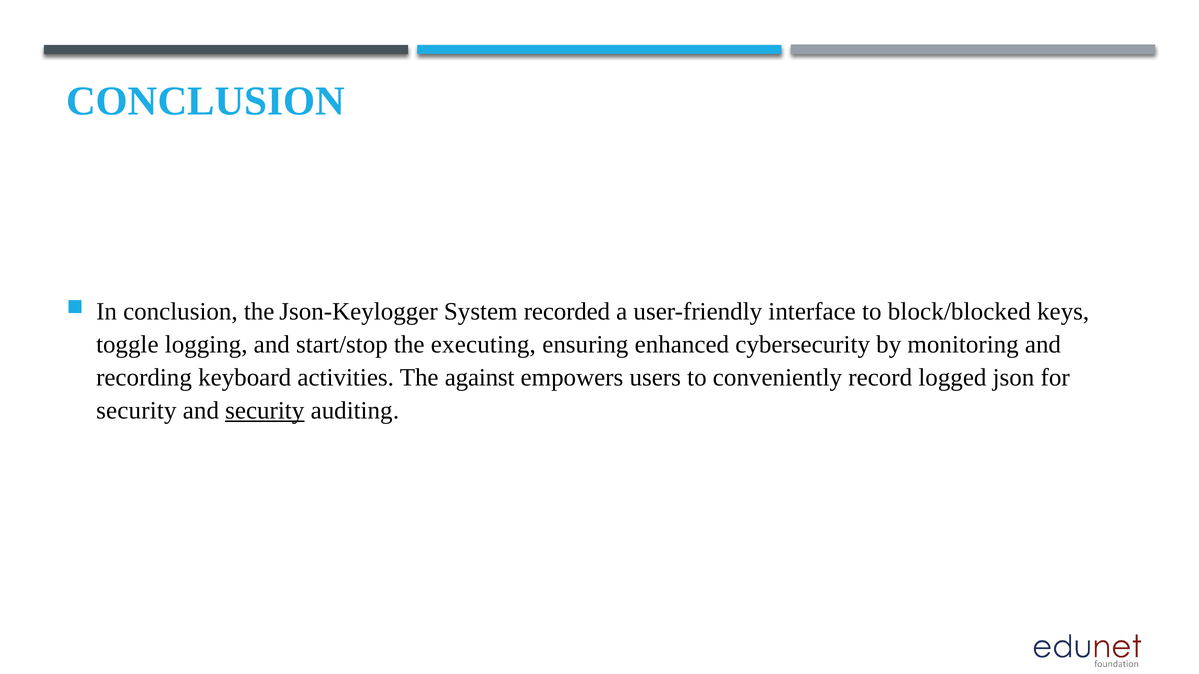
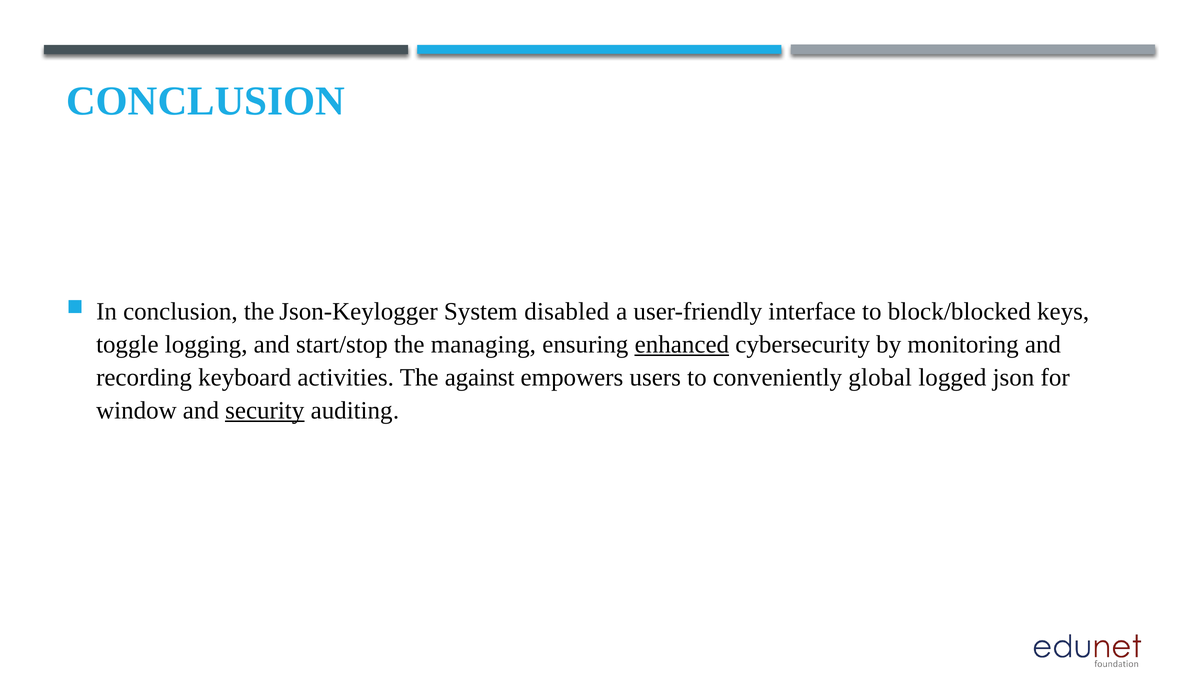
recorded: recorded -> disabled (567, 312)
executing: executing -> managing (483, 345)
enhanced underline: none -> present (682, 345)
record: record -> global (880, 378)
security: security -> window (136, 411)
